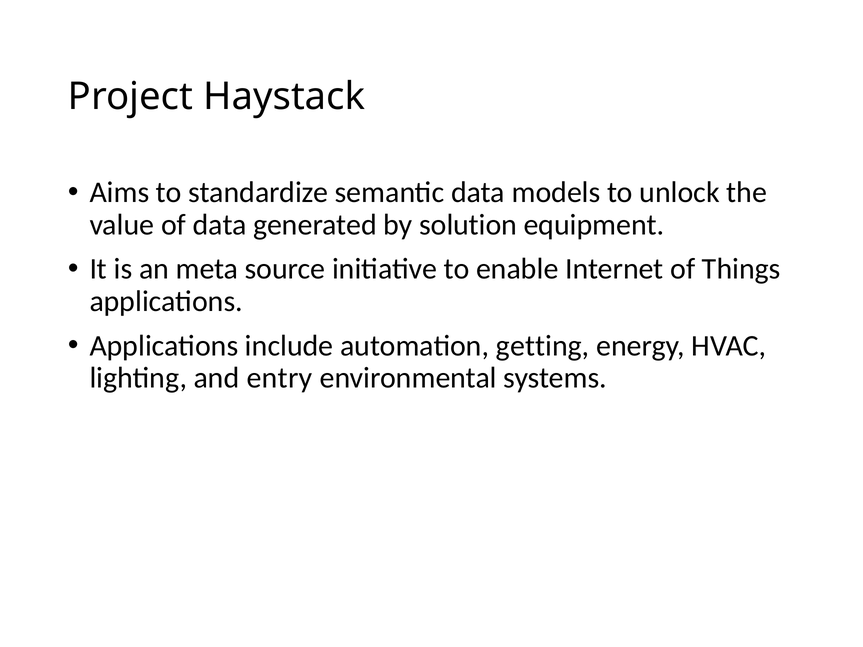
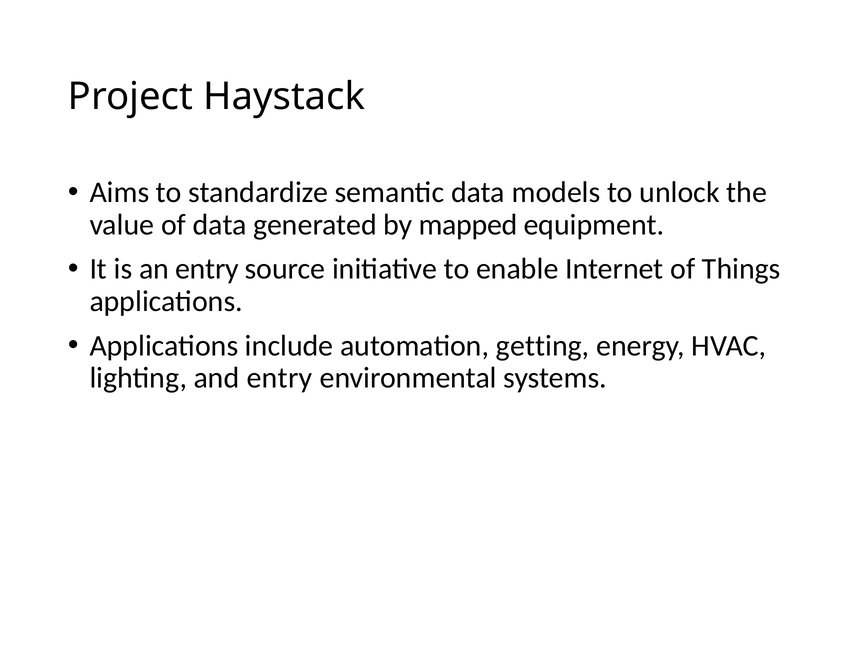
solution: solution -> mapped (468, 225)
an meta: meta -> entry (207, 269)
